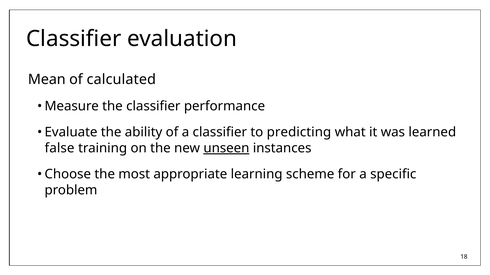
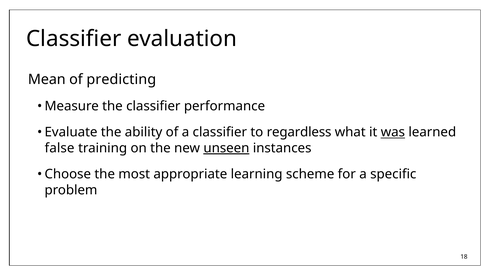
calculated: calculated -> predicting (121, 80)
predicting: predicting -> regardless (299, 133)
was underline: none -> present (393, 133)
